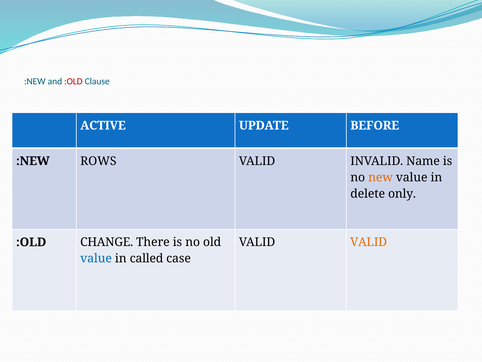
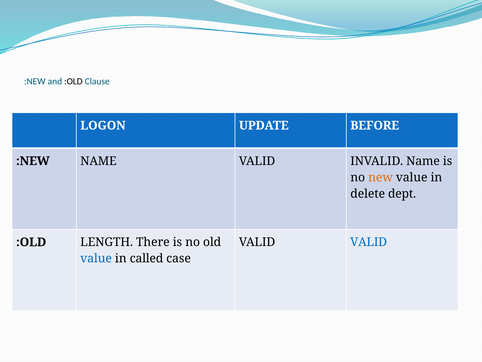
:OLD colour: red -> black (73, 81)
ACTIVE: ACTIVE -> LOGON (103, 125)
:NEW ROWS: ROWS -> NAME (98, 161)
only: only -> dept (402, 194)
CHANGE: CHANGE -> LENGTH (107, 242)
VALID colour: orange -> blue (369, 242)
